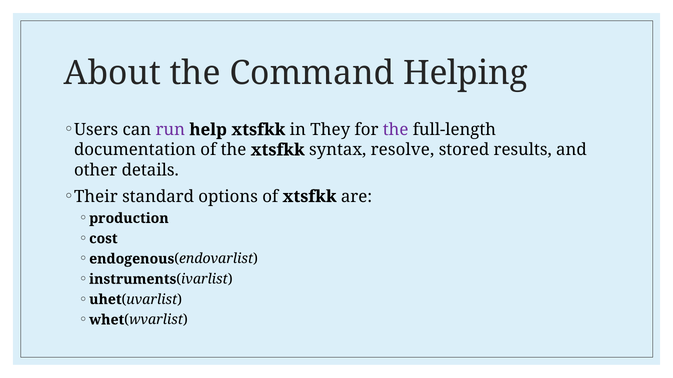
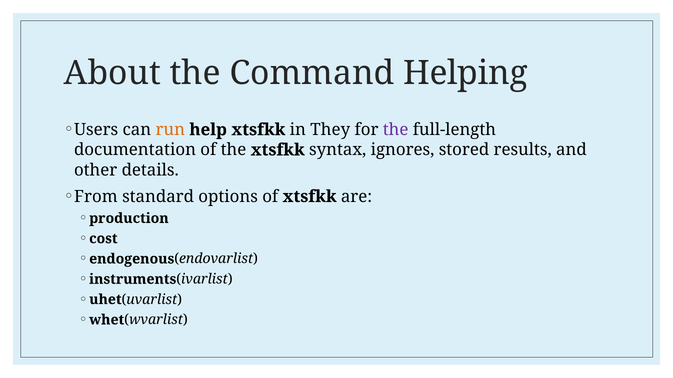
run colour: purple -> orange (170, 130)
resolve: resolve -> ignores (403, 150)
Their: Their -> From (96, 197)
